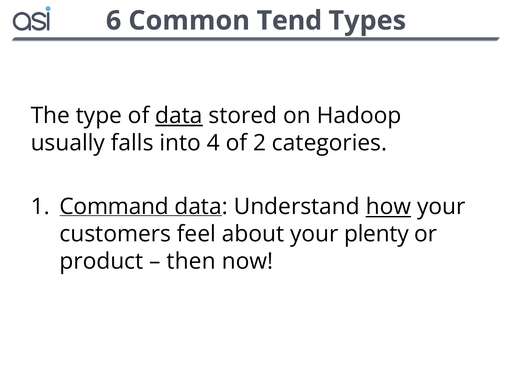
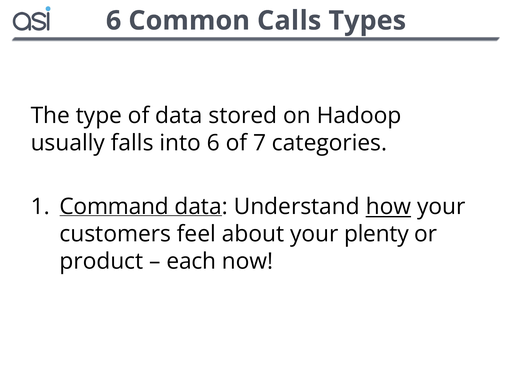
Tend: Tend -> Calls (289, 21)
data underline: present -> none (179, 116)
into 4: 4 -> 6 (213, 143)
2: 2 -> 7 (260, 143)
then: then -> each (191, 261)
